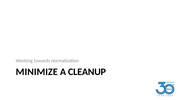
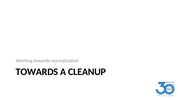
MINIMIZE: MINIMIZE -> TOWARDS (37, 72)
